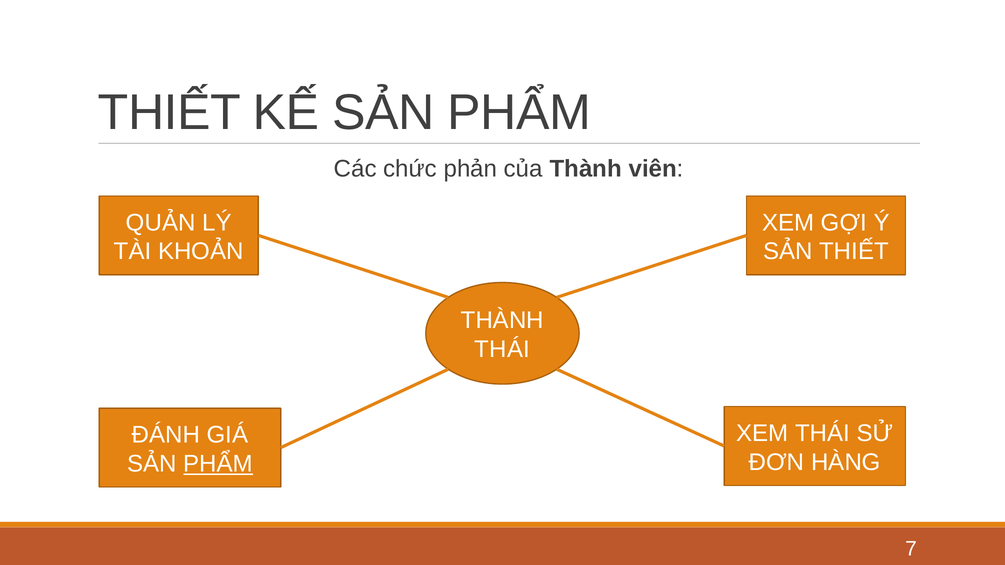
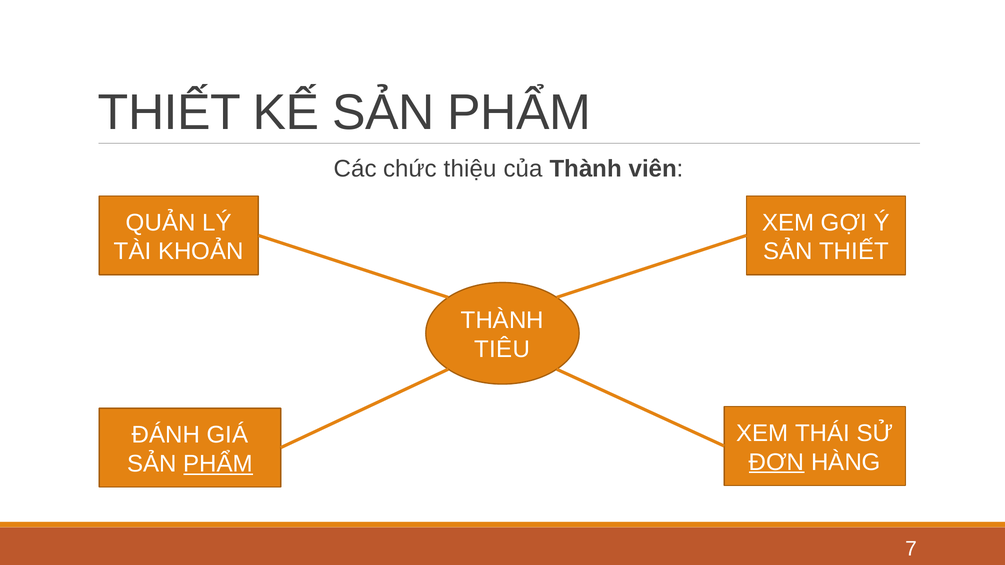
phản: phản -> thiệu (470, 169)
THÁI: THÁI -> TIÊU (502, 350)
ĐƠN underline: none -> present (777, 462)
